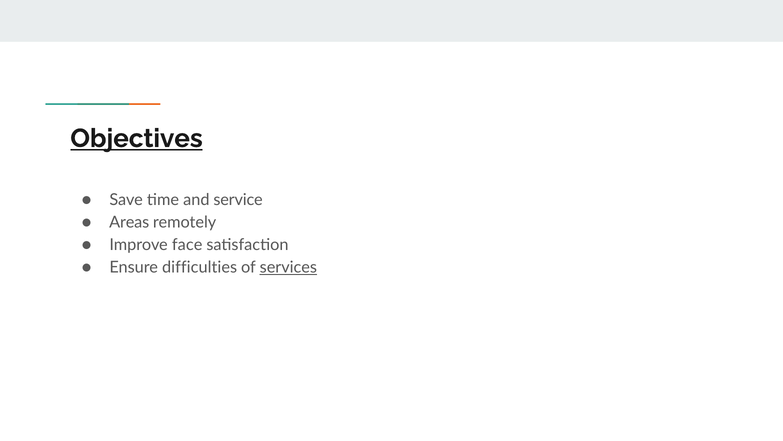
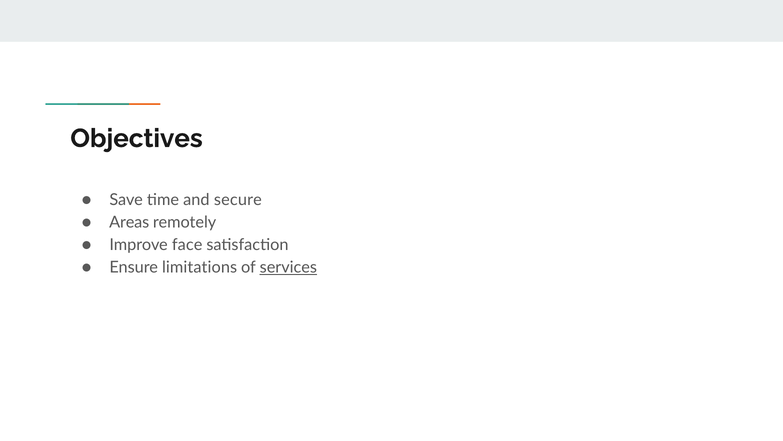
Objectives underline: present -> none (137, 138)
service: service -> secure (238, 200)
difficulties: difficulties -> limitations (200, 267)
